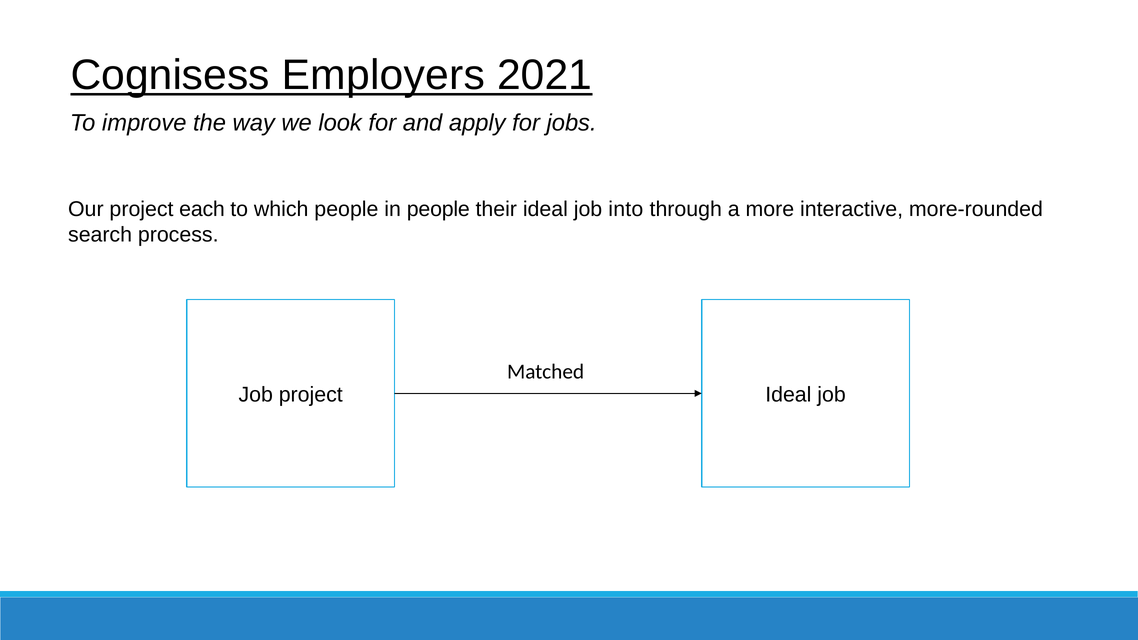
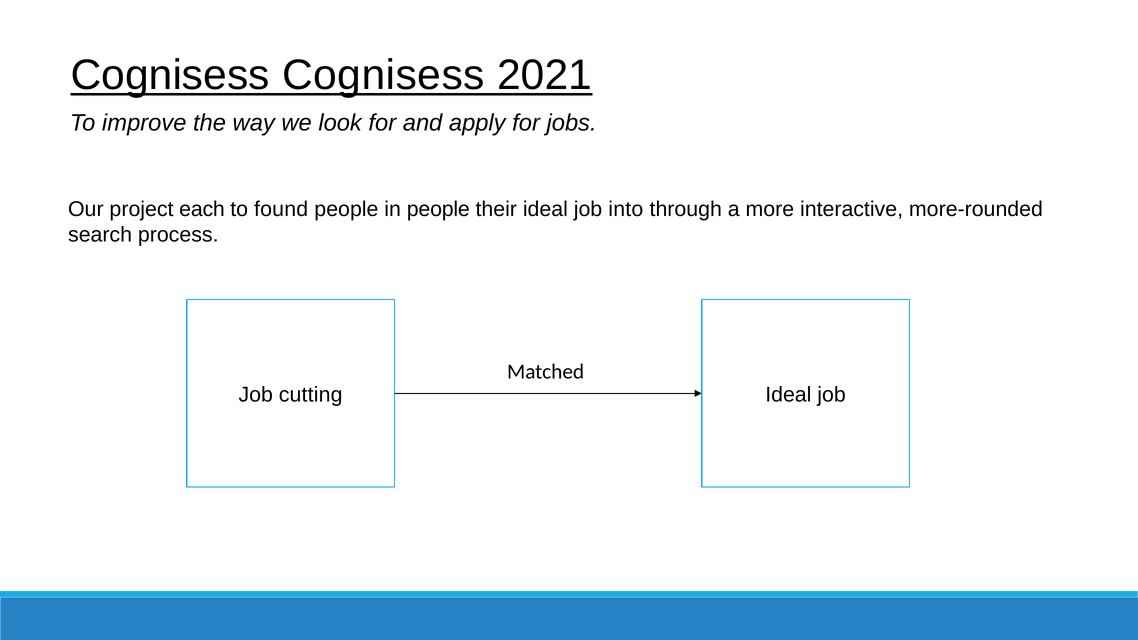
Cognisess Employers: Employers -> Cognisess (383, 75)
which: which -> found (281, 209)
Job project: project -> cutting (311, 395)
